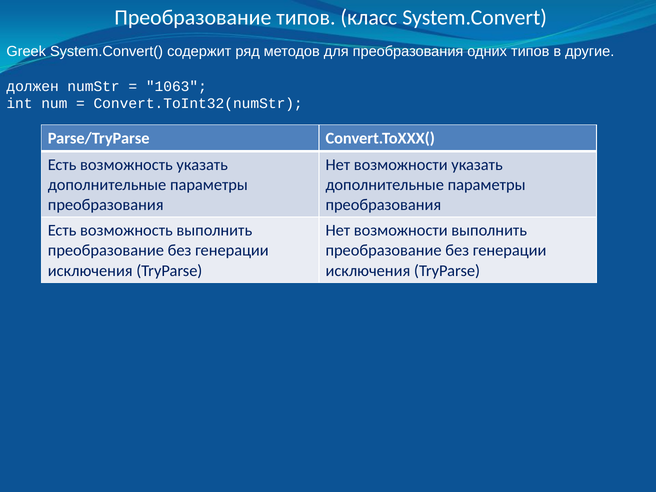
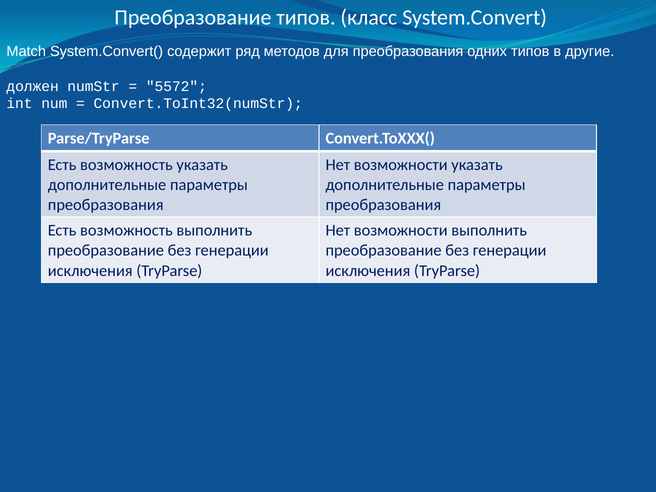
Greek: Greek -> Match (26, 51)
1063: 1063 -> 5572 (176, 86)
